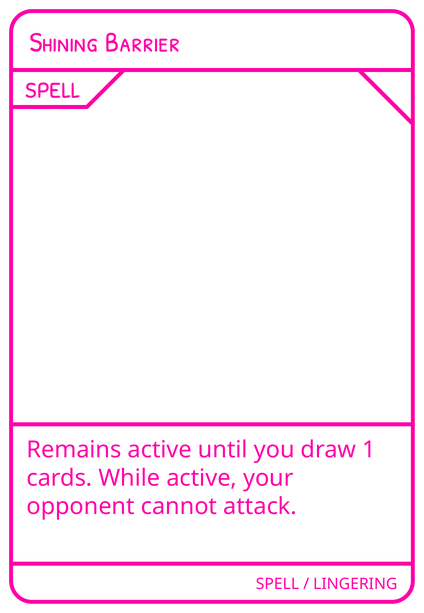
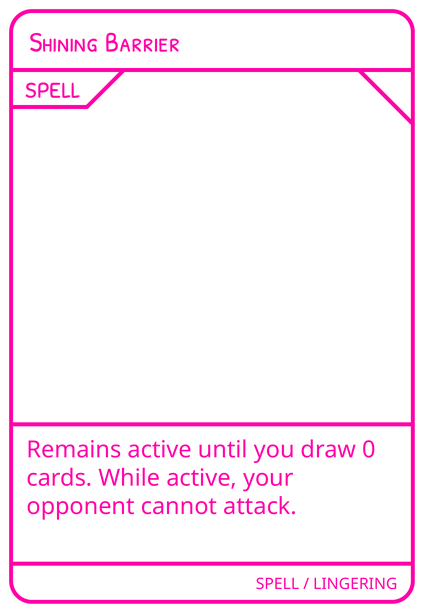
1: 1 -> 0 (369, 449)
